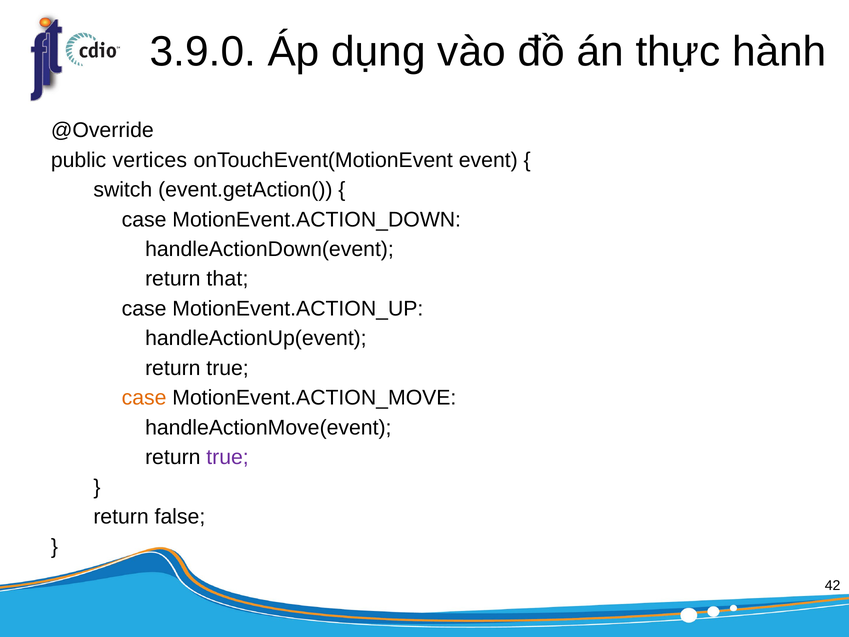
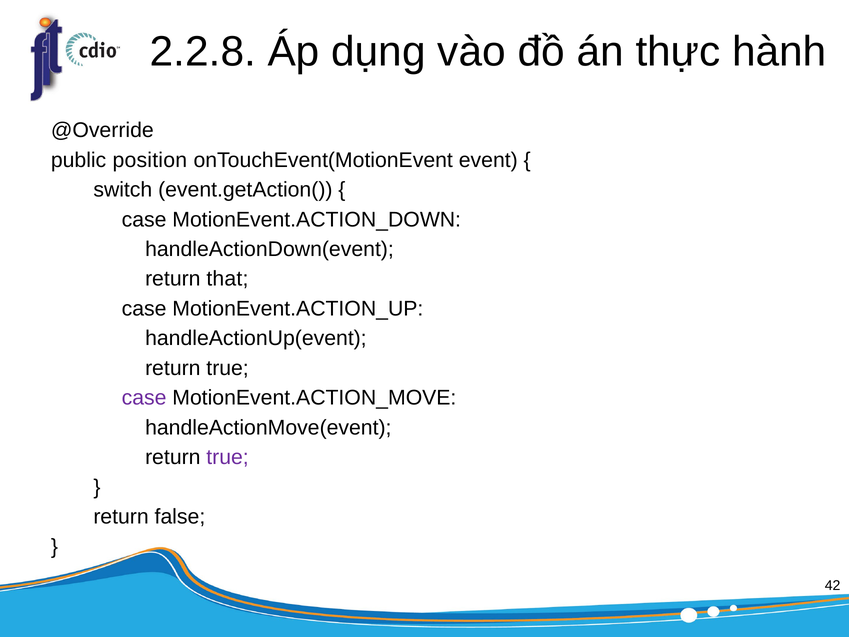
3.9.0: 3.9.0 -> 2.2.8 (203, 52)
vertices: vertices -> position (150, 160)
case colour: orange -> purple (144, 398)
